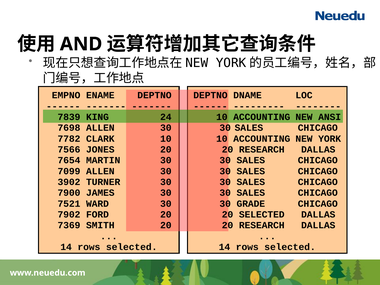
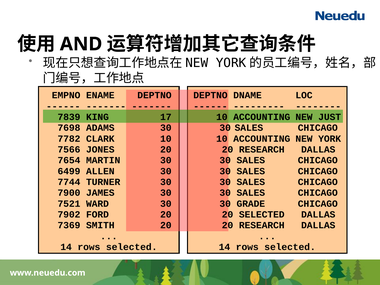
24: 24 -> 17 (166, 117)
ANSI: ANSI -> JUST (330, 117)
7698 ALLEN: ALLEN -> ADAMS (100, 128)
7099: 7099 -> 6499 (69, 171)
3902: 3902 -> 7744 (69, 182)
